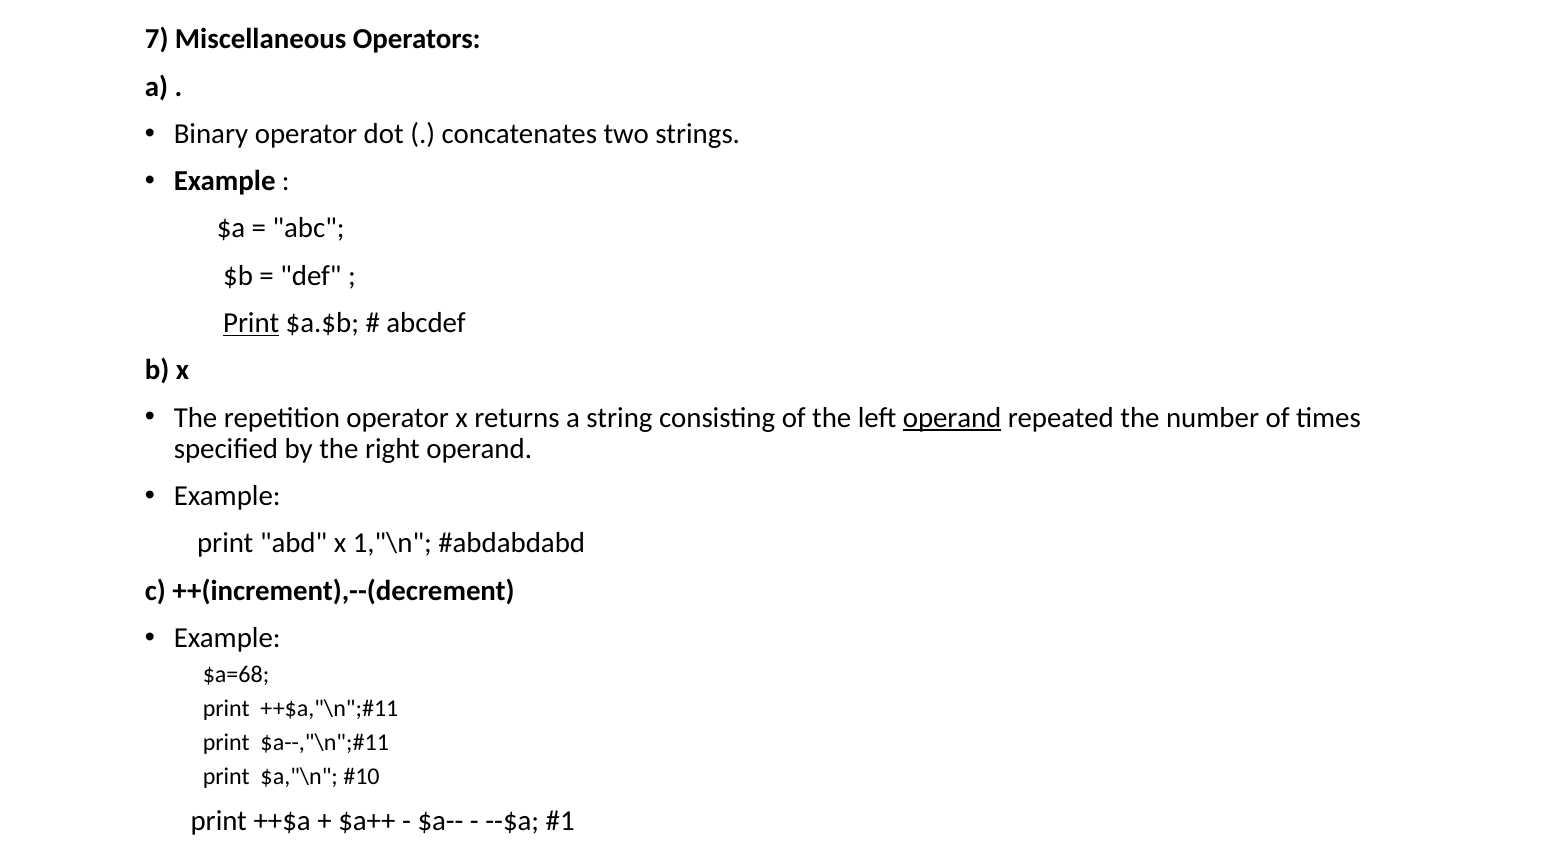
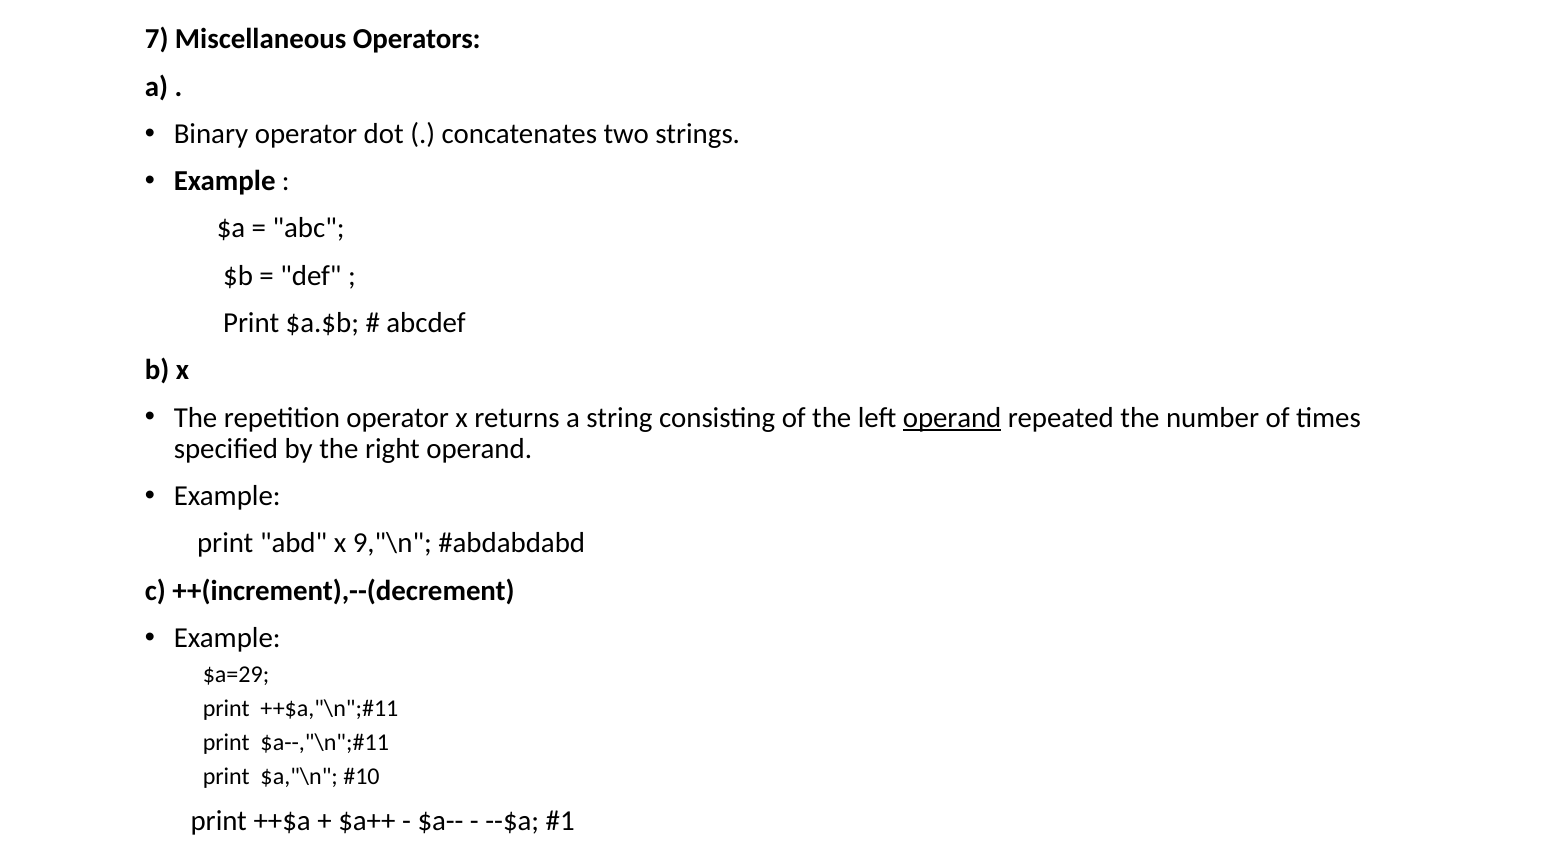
Print underline: present -> none (251, 323)
1,"\n: 1,"\n -> 9,"\n (392, 543)
$a=68: $a=68 -> $a=29 (236, 674)
